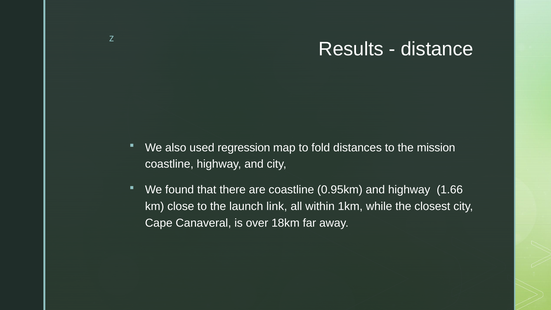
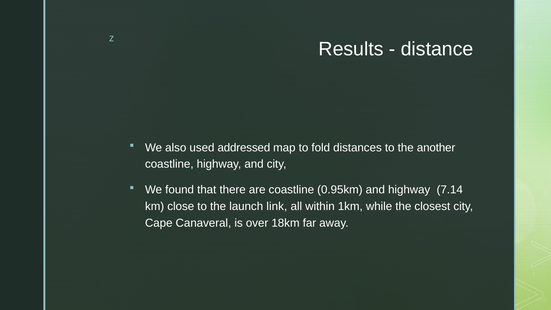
regression: regression -> addressed (244, 148)
mission: mission -> another (436, 148)
1.66: 1.66 -> 7.14 (450, 190)
